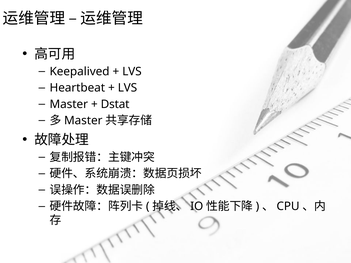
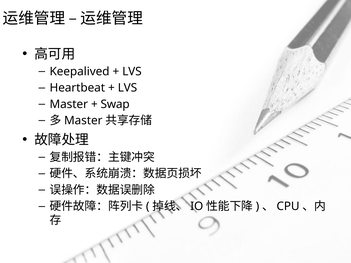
Dstat: Dstat -> Swap (115, 104)
